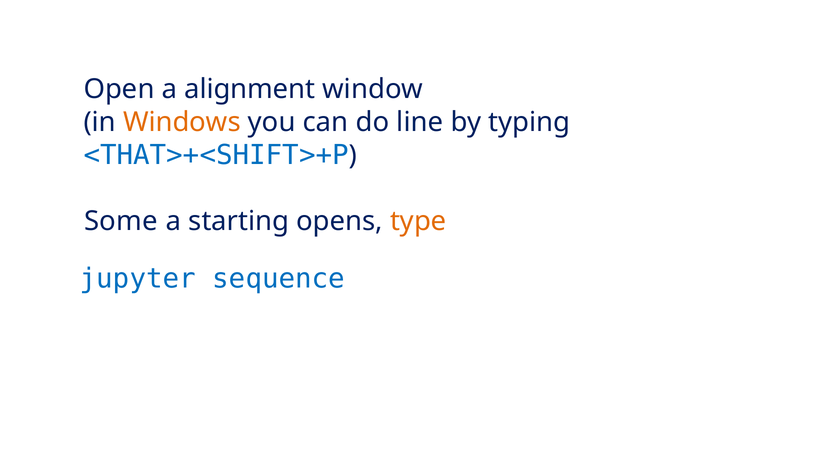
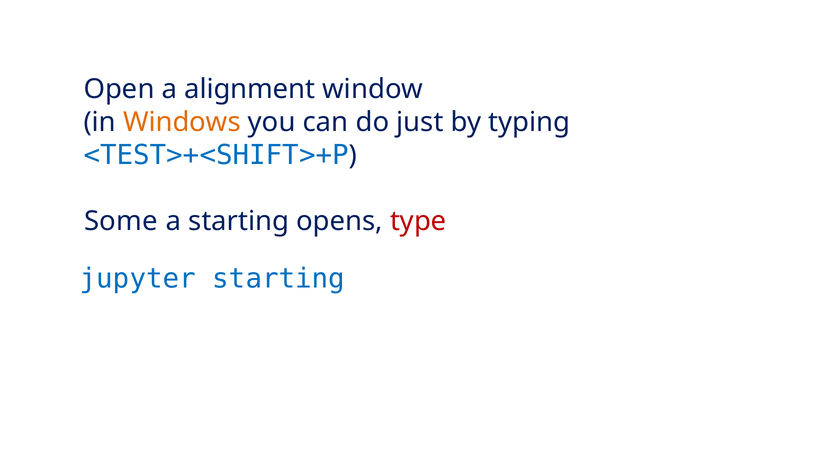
line: line -> just (420, 122)
<THAT>+<SHIFT>+P: <THAT>+<SHIFT>+P -> <TEST>+<SHIFT>+P (216, 155)
type colour: orange -> red (418, 222)
jupyter sequence: sequence -> starting (279, 279)
